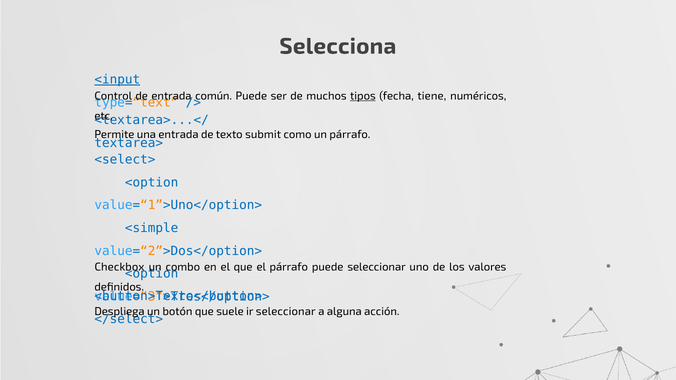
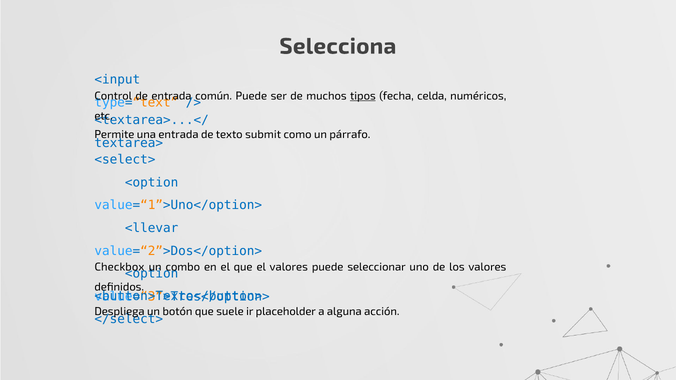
<input underline: present -> none (117, 80)
tiene: tiene -> celda (432, 96)
<simple: <simple -> <llevar (152, 228)
el párrafo: párrafo -> valores (289, 267)
ir seleccionar: seleccionar -> placeholder (286, 312)
